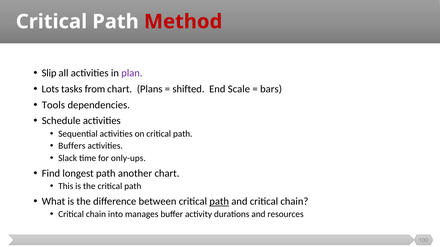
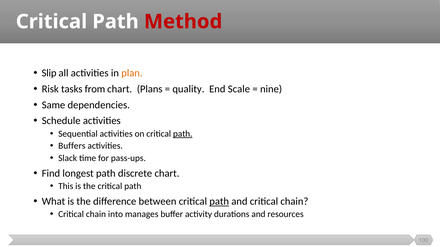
plan colour: purple -> orange (132, 73)
Lots: Lots -> Risk (50, 89)
shifted: shifted -> quality (188, 89)
bars: bars -> nine (271, 89)
Tools: Tools -> Same (54, 105)
path underline: none -> present (183, 134)
only-ups: only-ups -> pass-ups (128, 158)
another: another -> discrete (135, 174)
